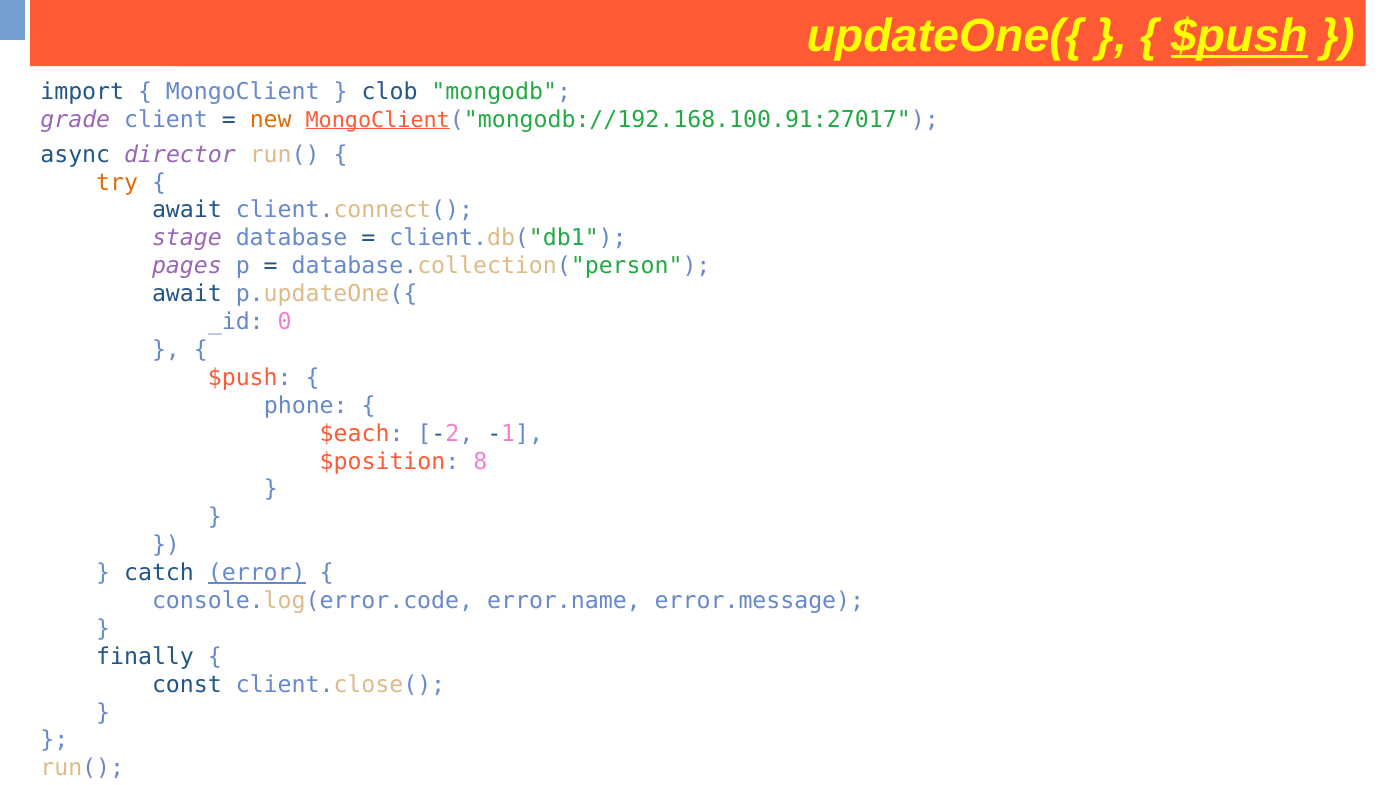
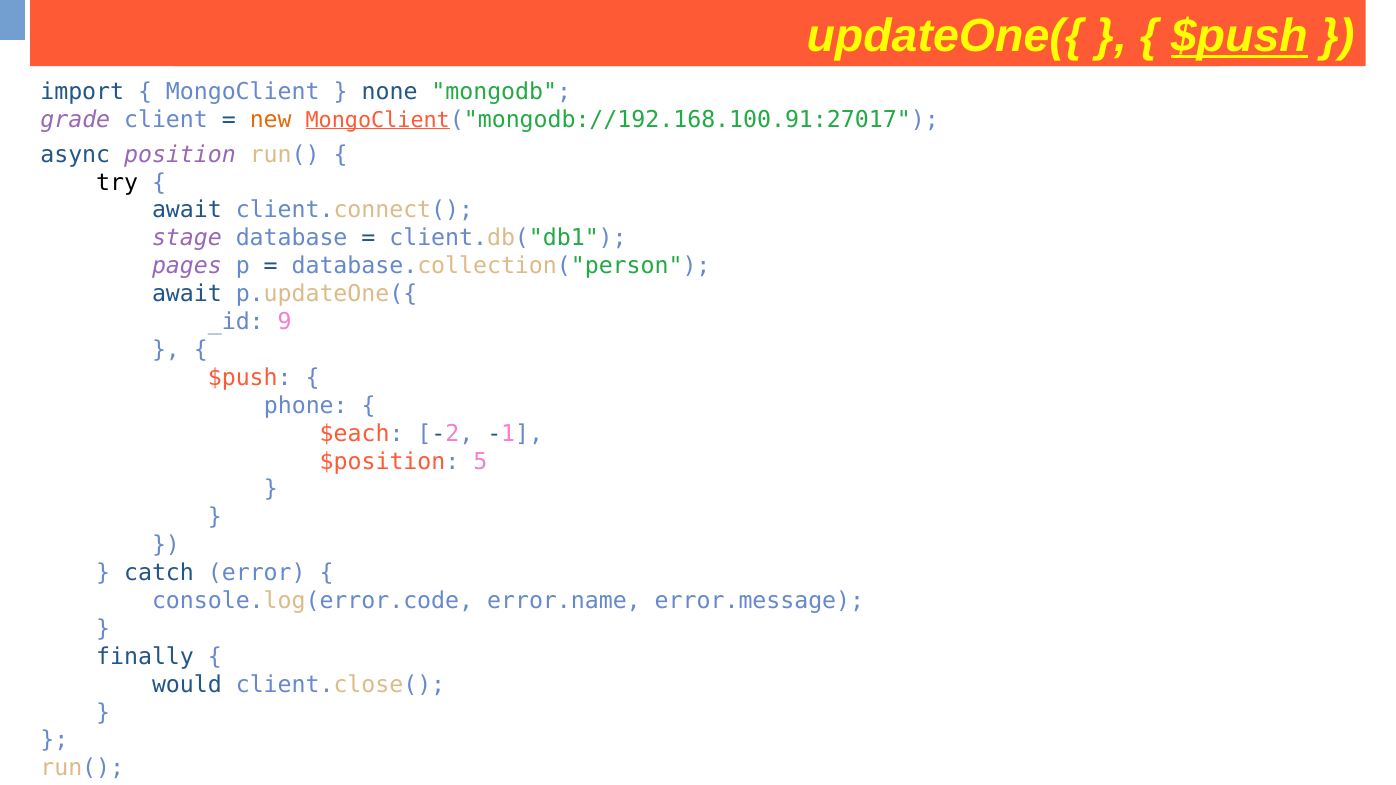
clob: clob -> none (390, 92)
director: director -> position (180, 155)
try colour: orange -> black (117, 182)
0: 0 -> 9 (285, 322)
8: 8 -> 5 (480, 461)
error underline: present -> none (257, 573)
const: const -> would (187, 685)
